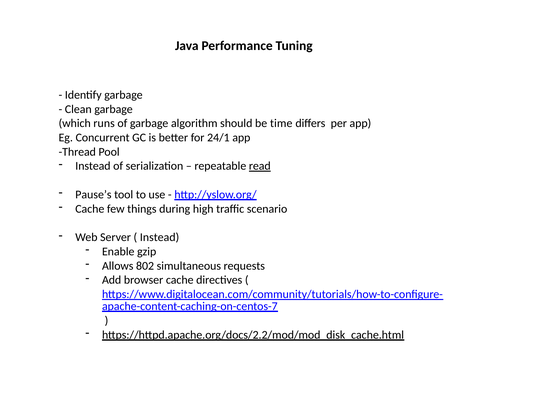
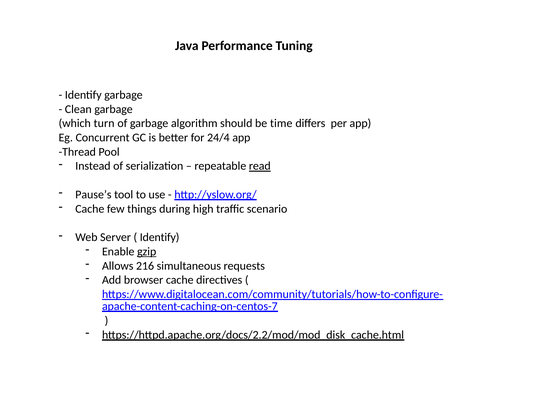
runs: runs -> turn (104, 124)
24/1: 24/1 -> 24/4 (218, 138)
Instead: Instead -> Identify (160, 238)
gzip underline: none -> present (147, 252)
802: 802 -> 216 (145, 266)
